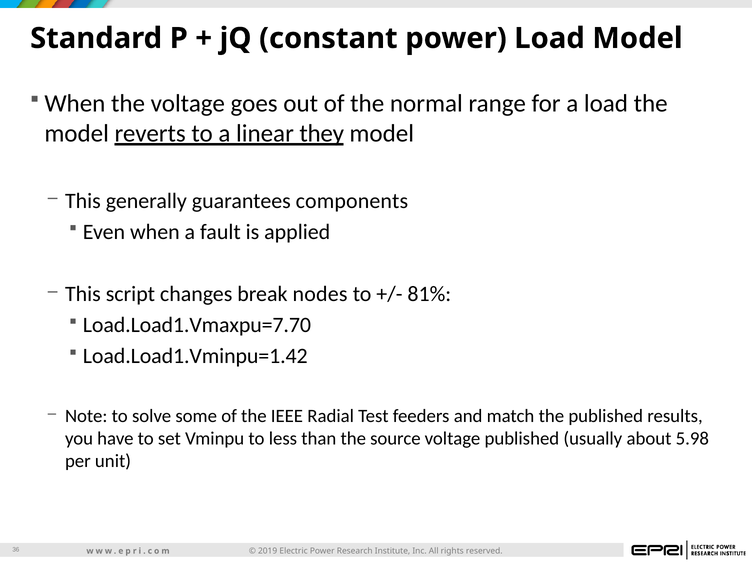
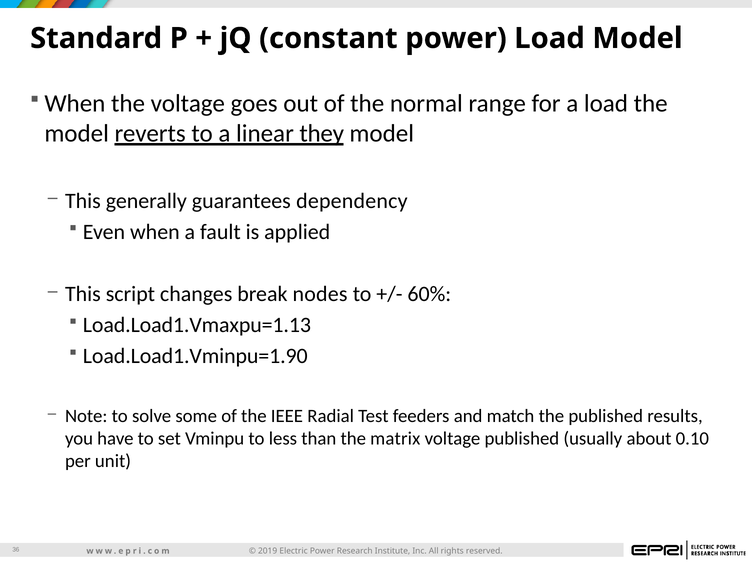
components: components -> dependency (352, 201)
81%: 81% -> 60% (429, 294)
Load.Load1.Vmaxpu=7.70: Load.Load1.Vmaxpu=7.70 -> Load.Load1.Vmaxpu=1.13 (197, 325)
Load.Load1.Vminpu=1.42: Load.Load1.Vminpu=1.42 -> Load.Load1.Vminpu=1.90 (195, 356)
source: source -> matrix (395, 438)
5.98: 5.98 -> 0.10 (692, 438)
